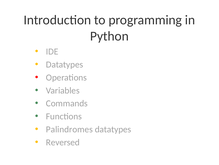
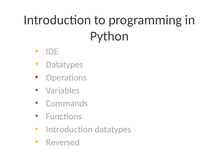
Palindromes: Palindromes -> Introduction (69, 129)
